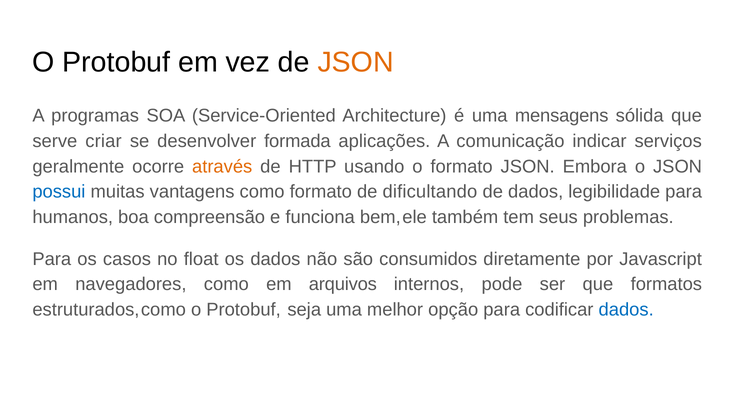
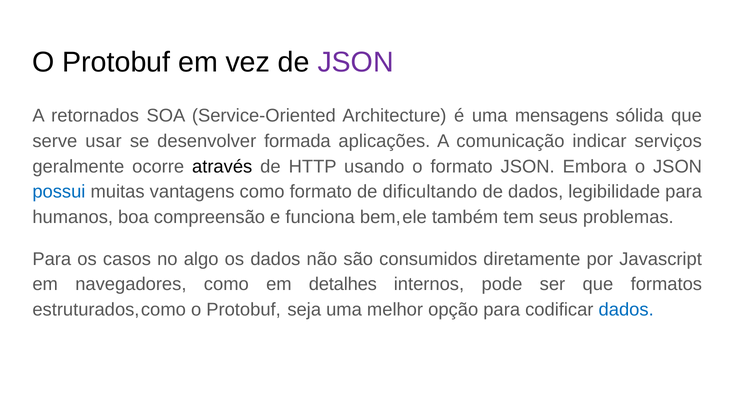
JSON colour: orange -> purple (356, 62)
programas: programas -> retornados (95, 116)
criar: criar -> usar (103, 141)
através colour: orange -> black (222, 166)
float: float -> algo (201, 259)
arquivos: arquivos -> detalhes (343, 284)
